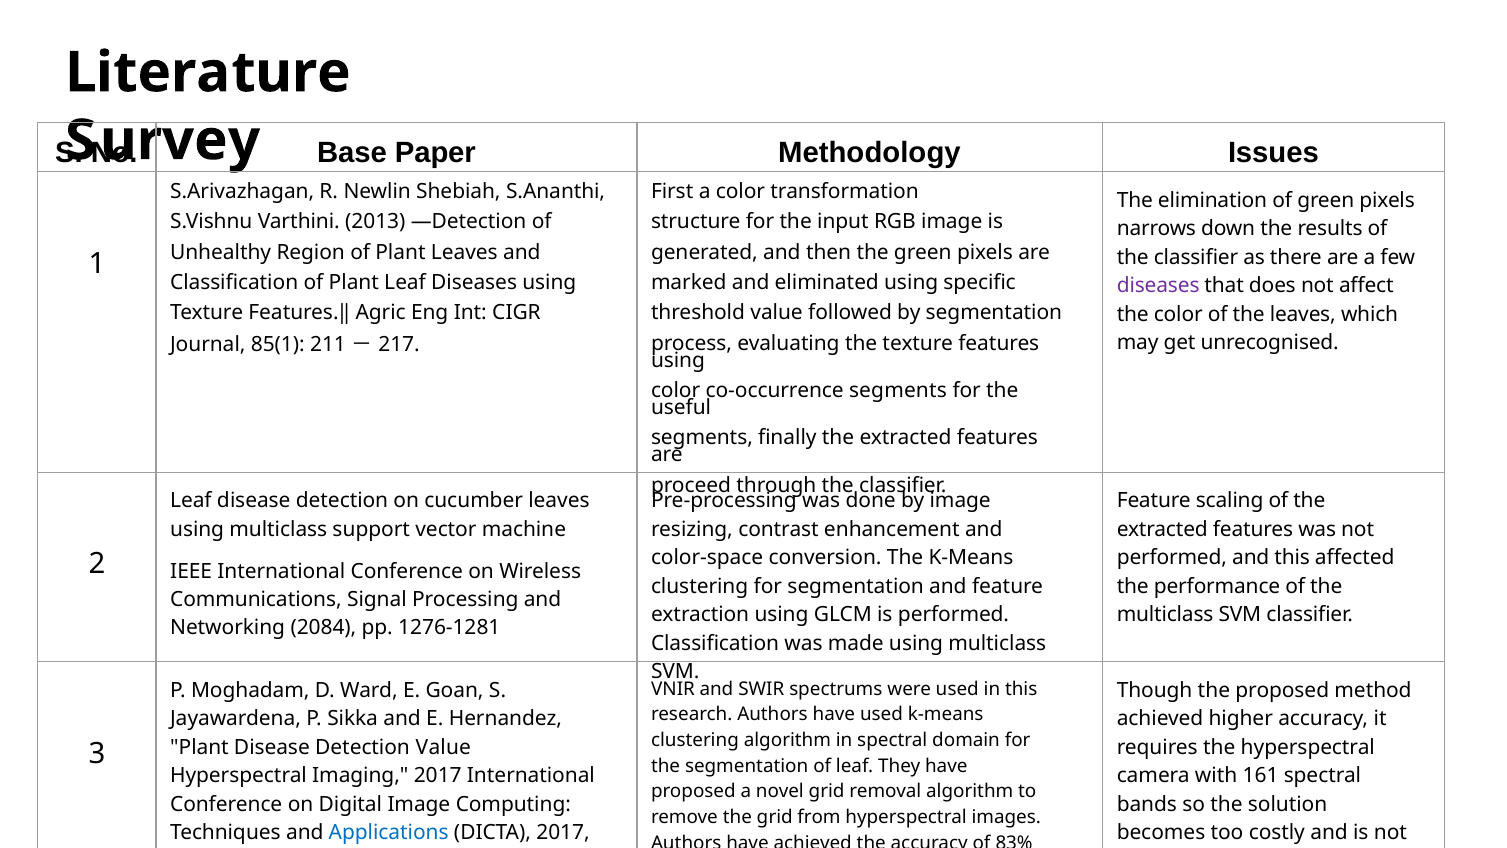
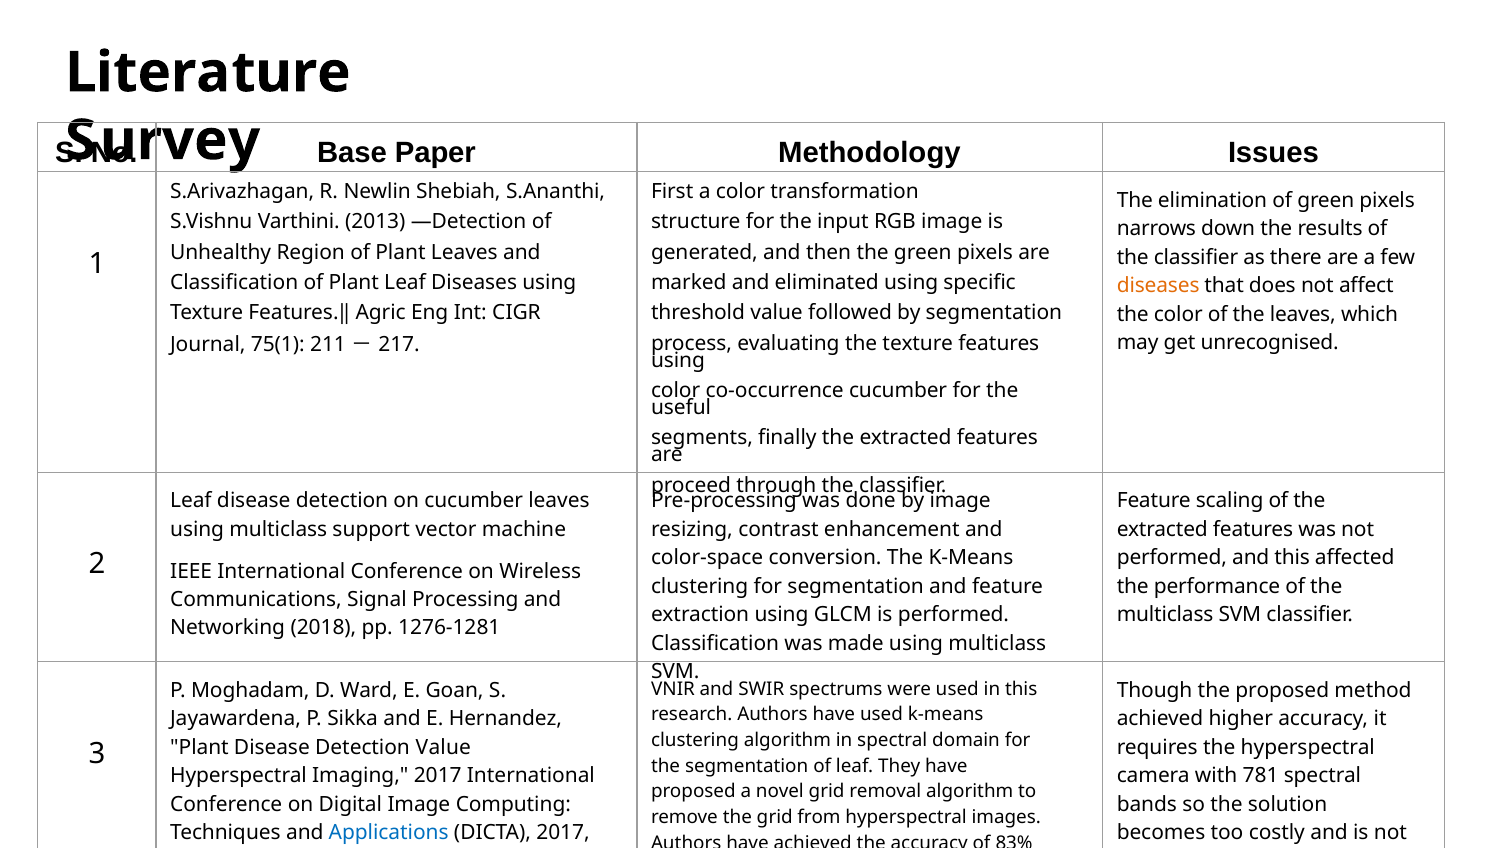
diseases colour: purple -> orange (1158, 286)
85(1: 85(1 -> 75(1 (278, 344)
co-occurrence segments: segments -> cucumber (898, 391)
2084: 2084 -> 2018 (323, 628)
161: 161 -> 781 (1261, 776)
